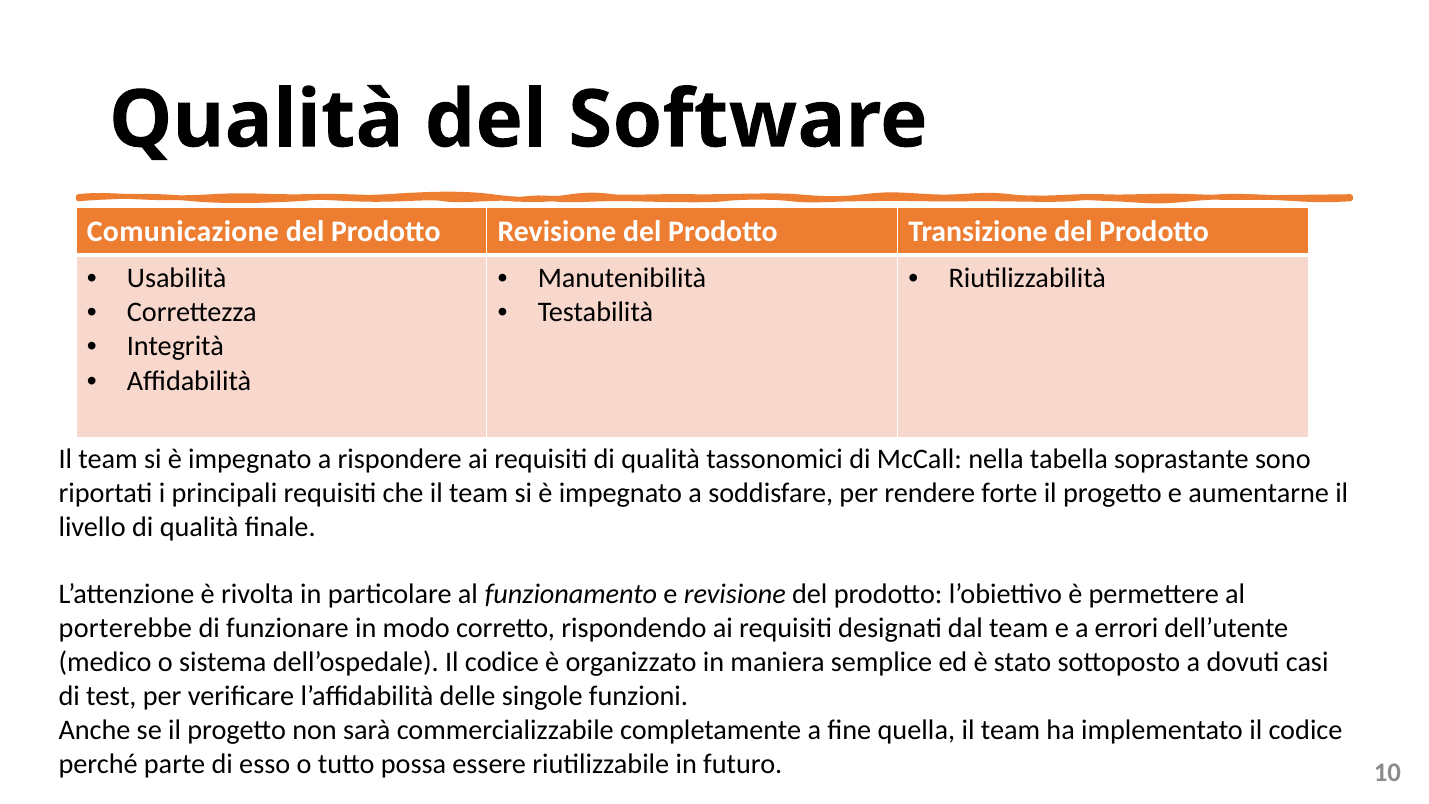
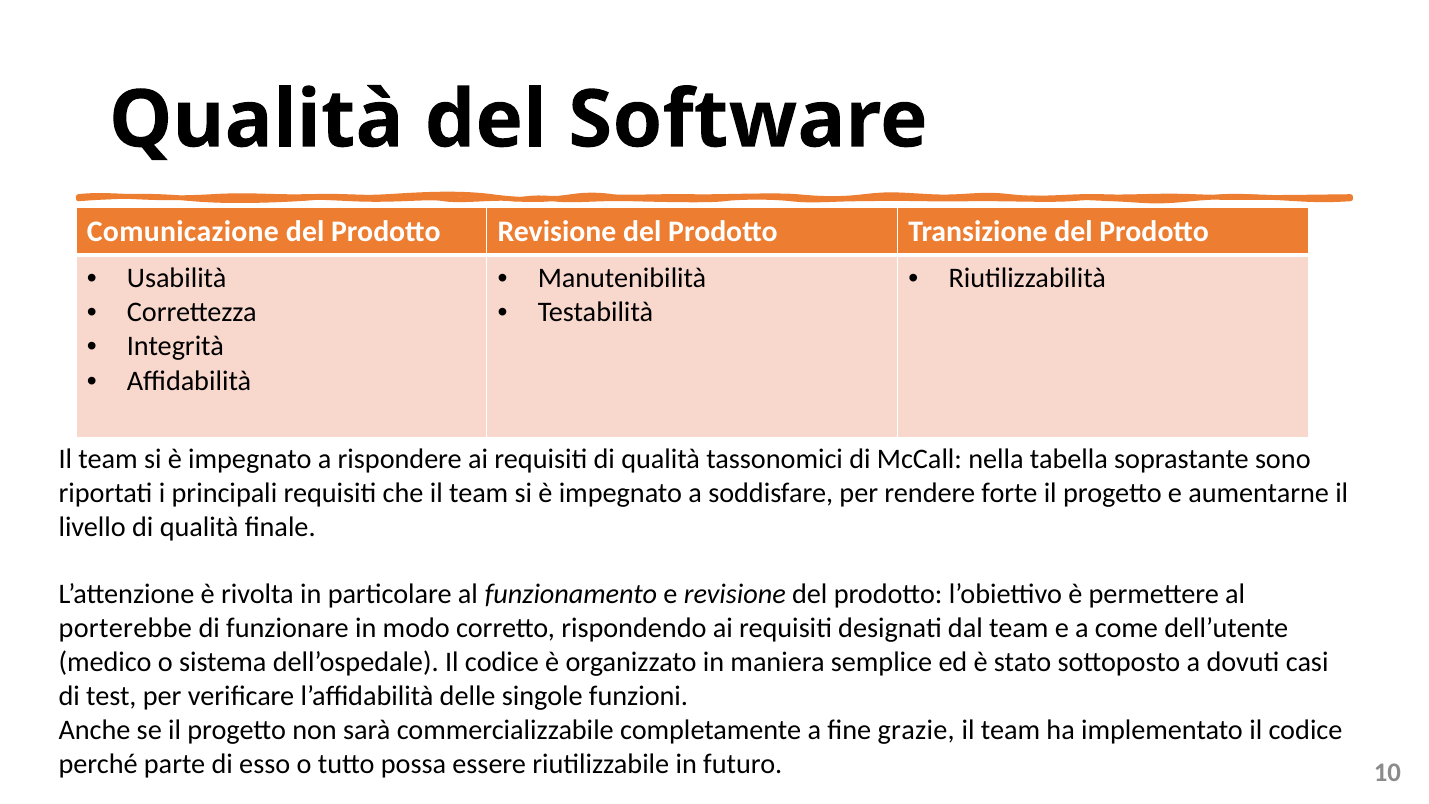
errori: errori -> come (1126, 628)
quella: quella -> grazie (916, 730)
